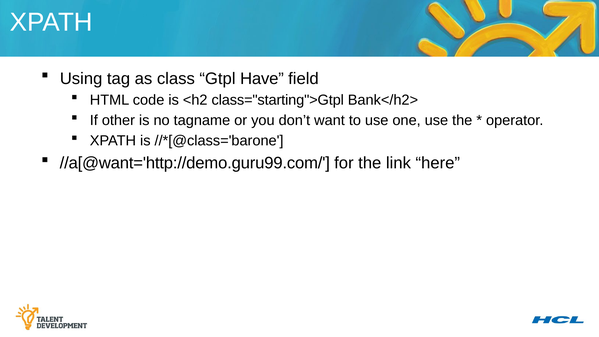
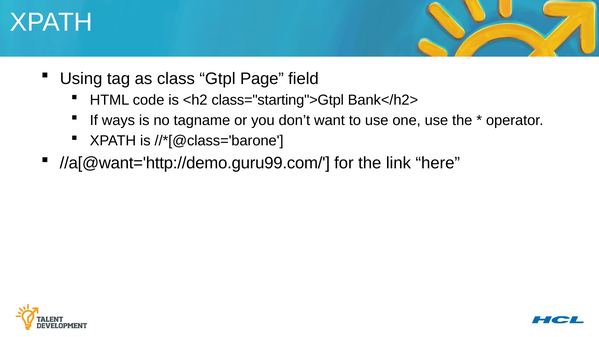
Have: Have -> Page (262, 79)
other: other -> ways (118, 120)
